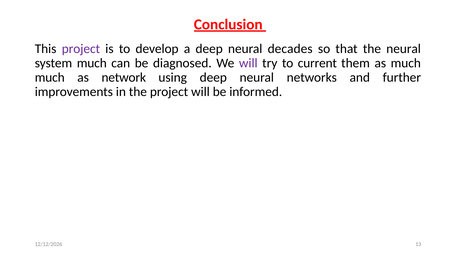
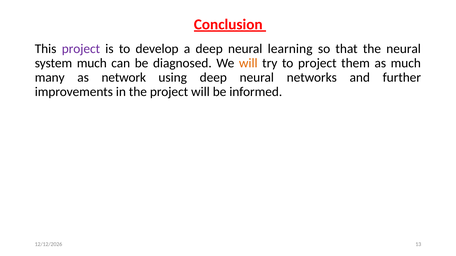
decades: decades -> learning (290, 49)
will colour: purple -> orange (248, 63)
to current: current -> project (317, 63)
much: much -> many (50, 78)
